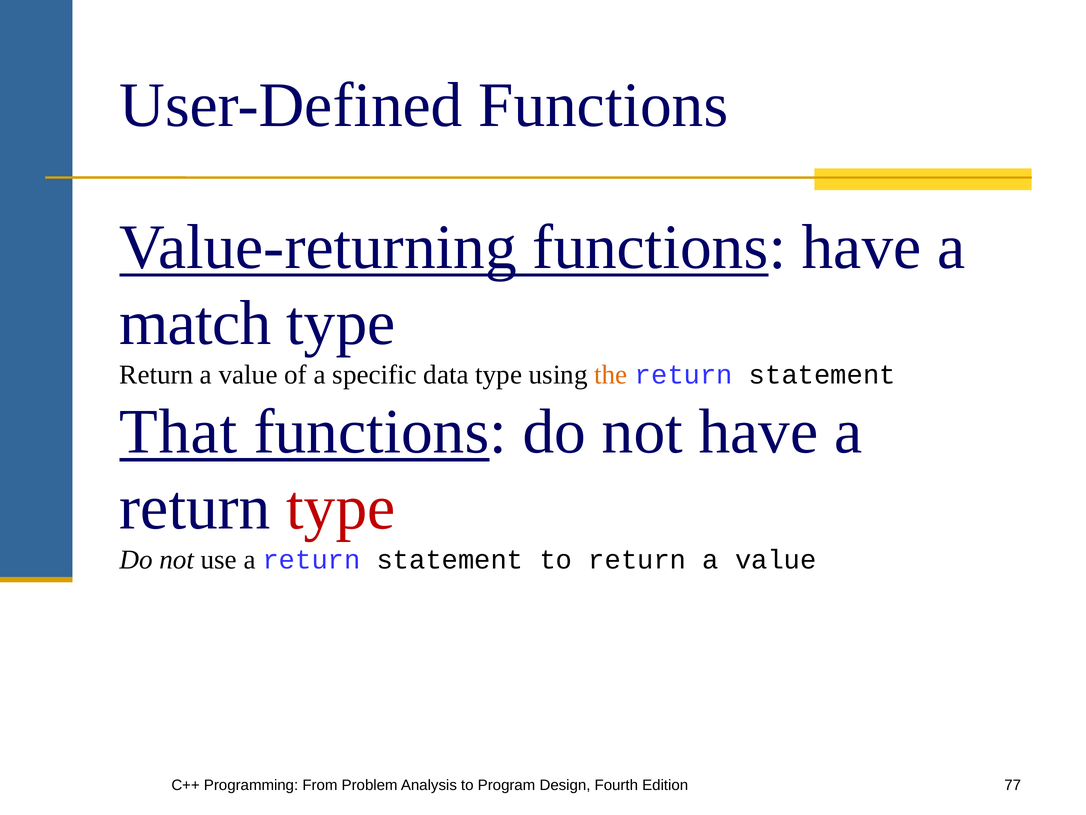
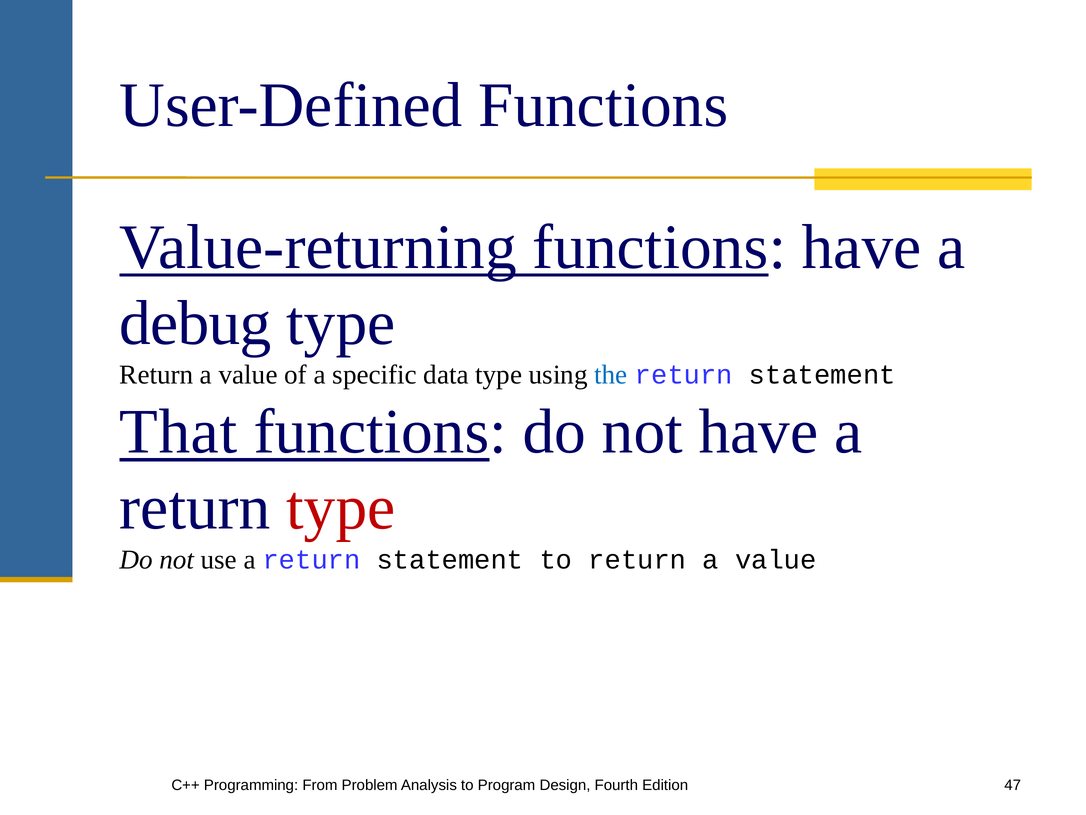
match: match -> debug (195, 323)
the colour: orange -> blue (611, 375)
77: 77 -> 47 (1013, 785)
